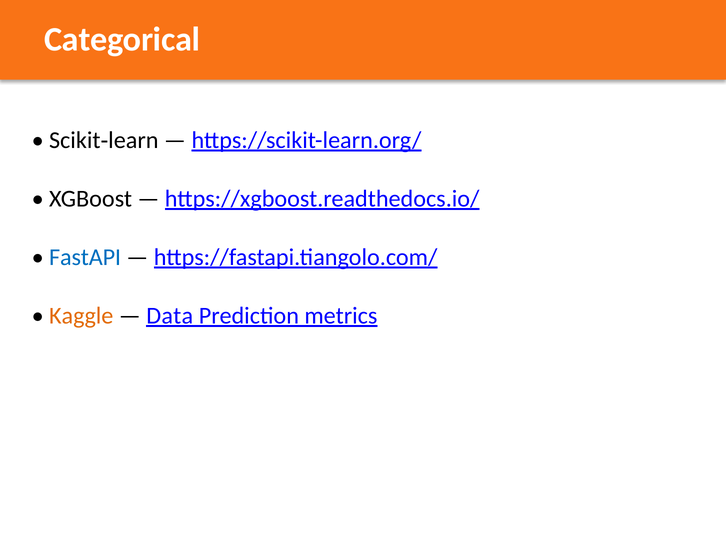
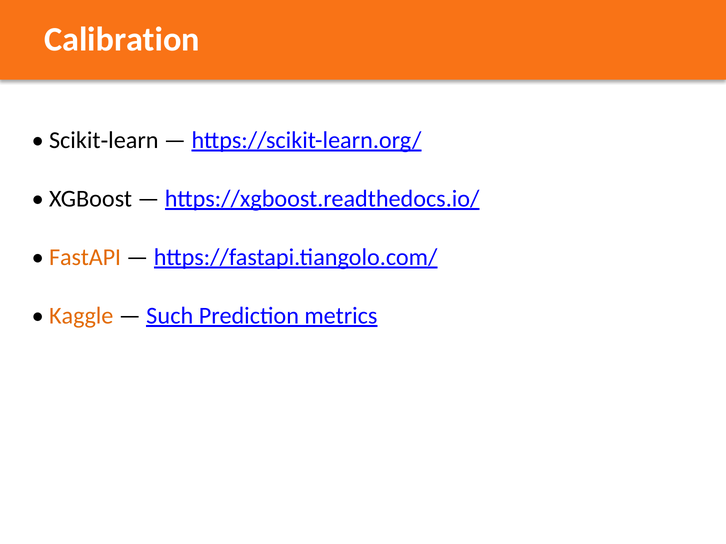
Categorical: Categorical -> Calibration (122, 40)
FastAPI colour: blue -> orange (85, 257)
Data: Data -> Such (170, 316)
